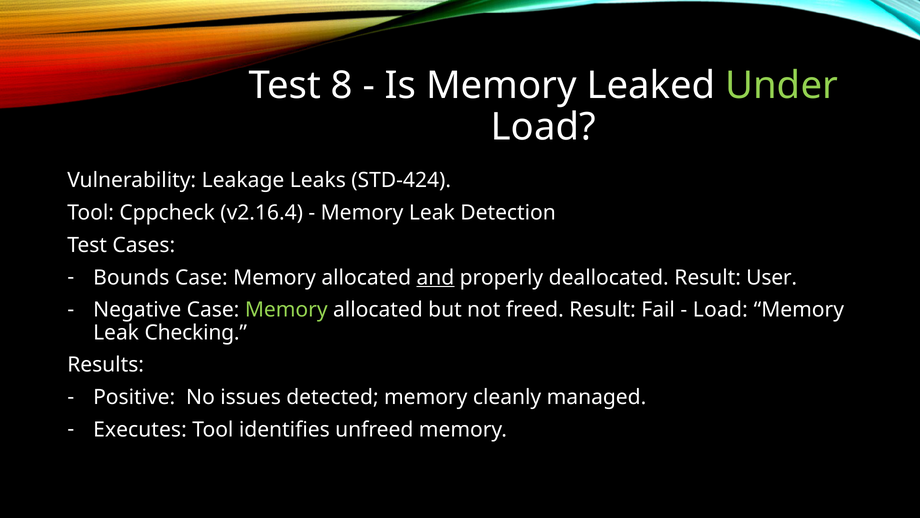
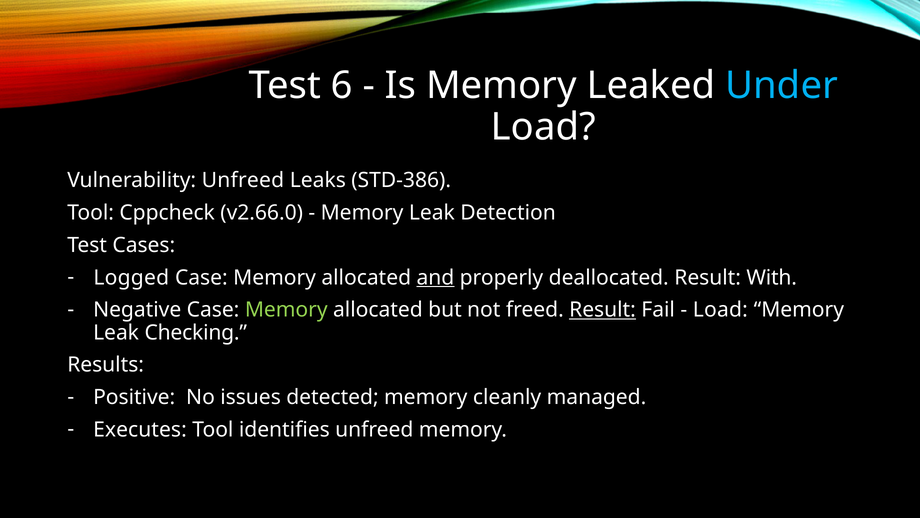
8: 8 -> 6 (342, 85)
Under colour: light green -> light blue (782, 85)
Vulnerability Leakage: Leakage -> Unfreed (243, 180)
STD-424: STD-424 -> STD-386 (401, 180)
v2.16.4: v2.16.4 -> v2.66.0 (262, 213)
Bounds: Bounds -> Logged (131, 277)
User: User -> With (772, 277)
Result underline: none -> present (603, 310)
